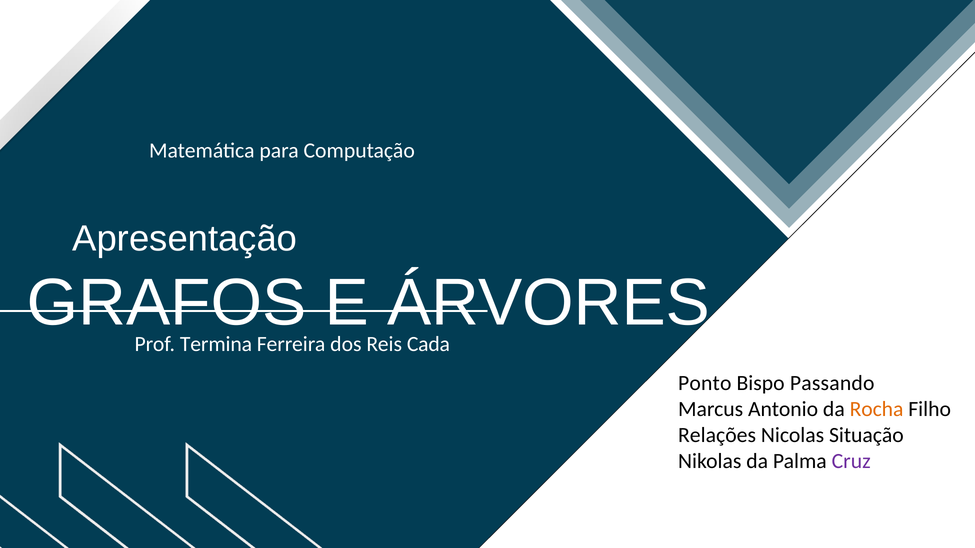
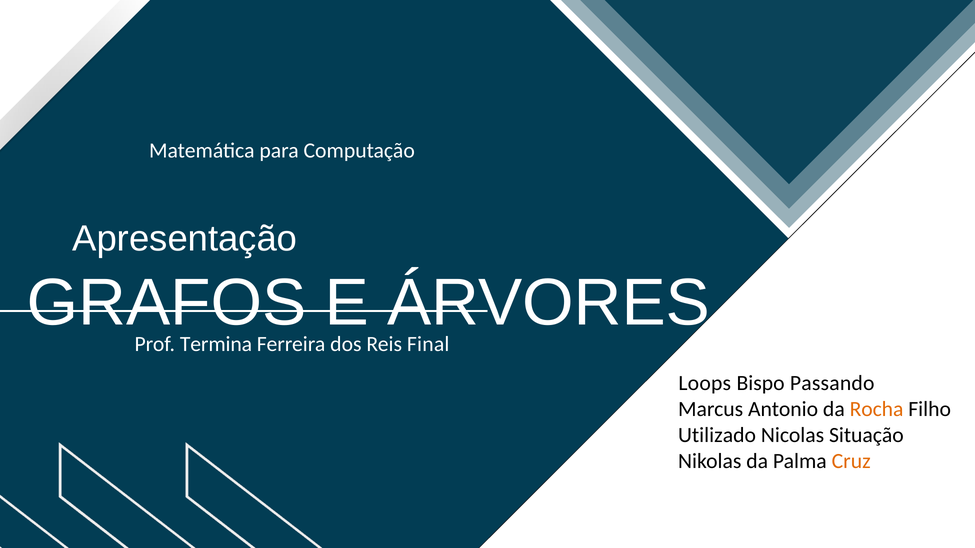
Cada: Cada -> Final (428, 344)
Ponto: Ponto -> Loops (705, 383)
Relações: Relações -> Utilizado (717, 435)
Cruz colour: purple -> orange (851, 461)
